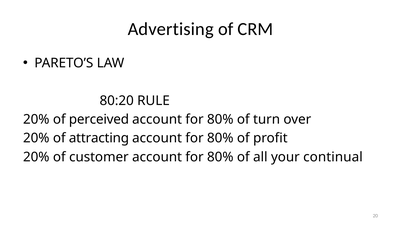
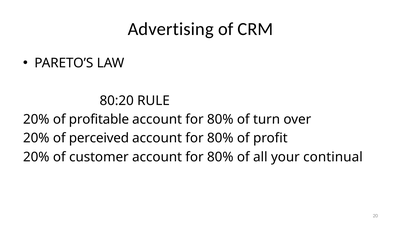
perceived: perceived -> profitable (99, 119)
attracting: attracting -> perceived (99, 138)
